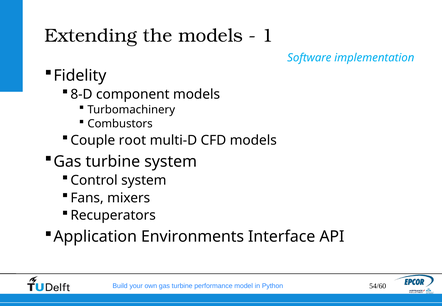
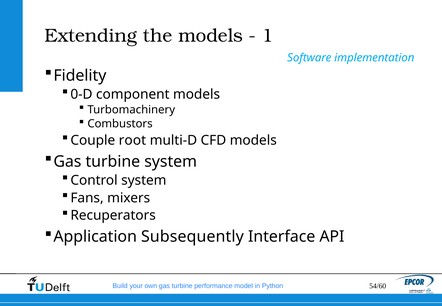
8-D: 8-D -> 0-D (81, 94)
Environments: Environments -> Subsequently (192, 237)
